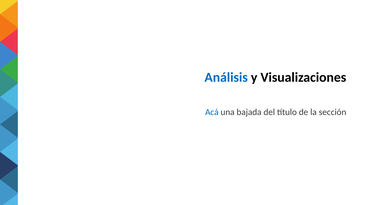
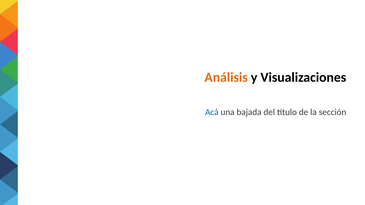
Análisis colour: blue -> orange (226, 77)
